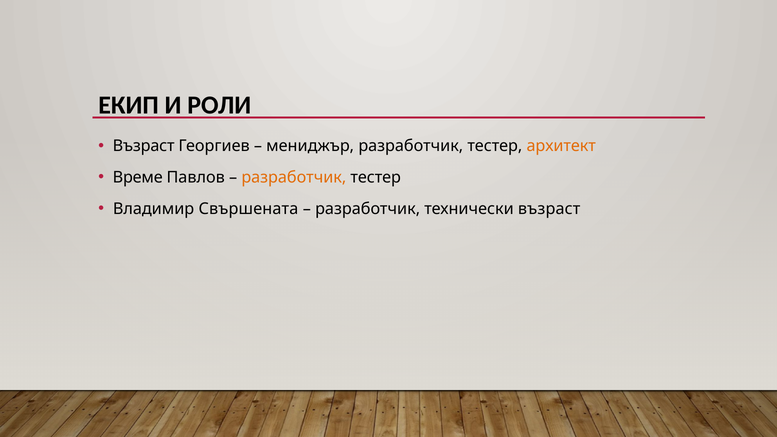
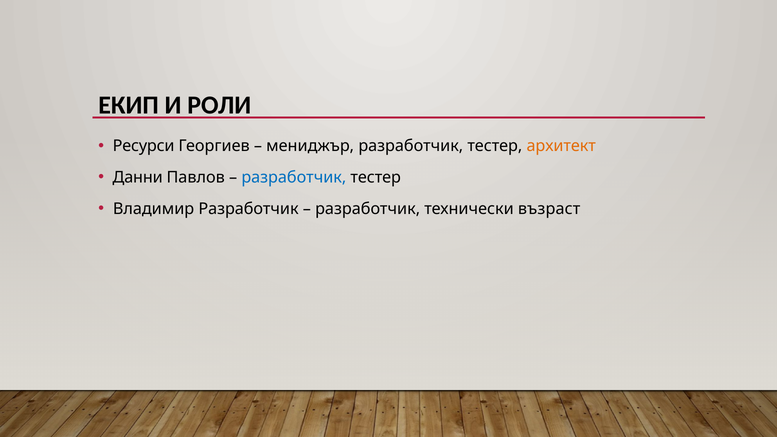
Възраст: Възраст -> Ресурси (144, 146)
Време: Време -> Данни (138, 178)
разработчик colour: orange -> blue (294, 178)
Владимир Свършената: Свършената -> Разработчик (249, 209)
